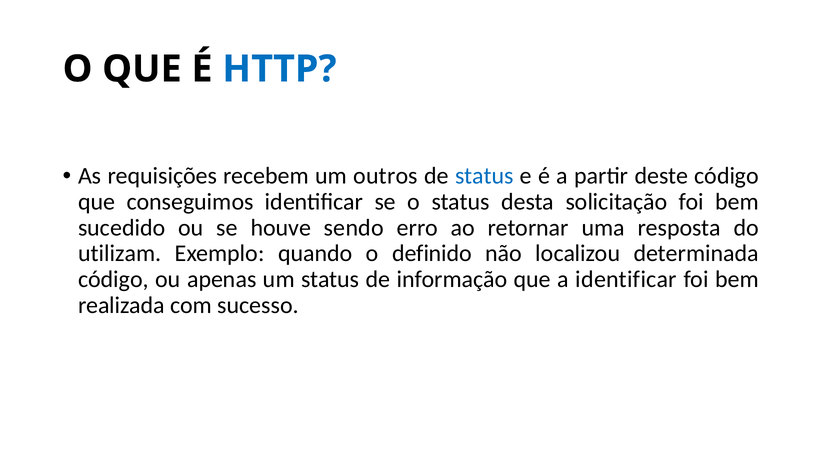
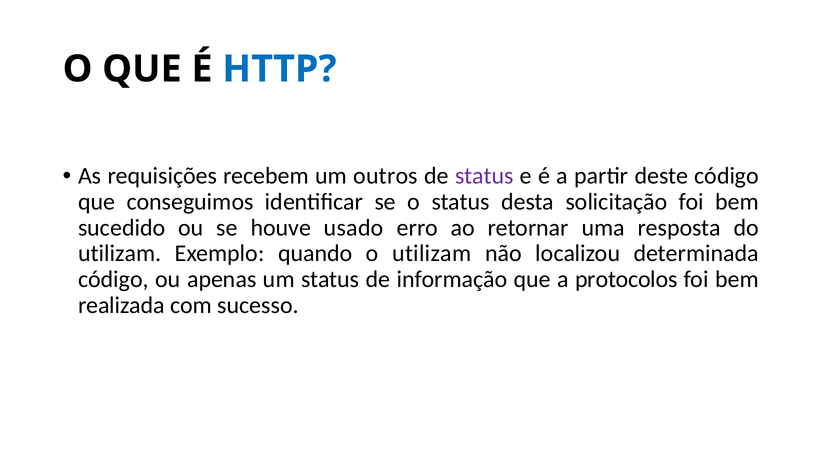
status colour: blue -> purple (484, 176)
sendo: sendo -> usado (354, 228)
o definido: definido -> utilizam (432, 254)
a identificar: identificar -> protocolos (626, 280)
